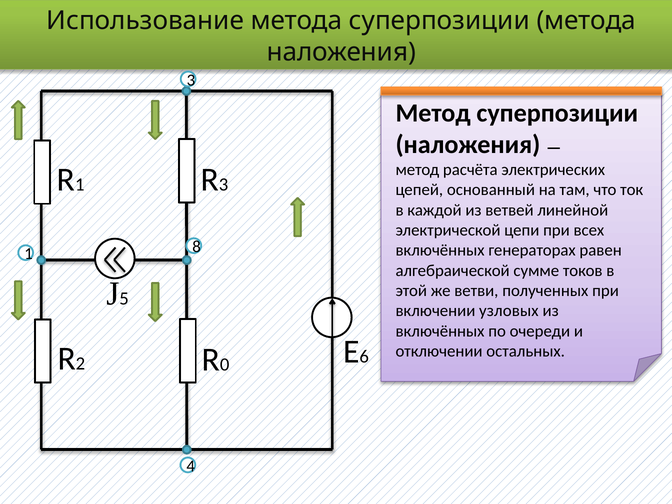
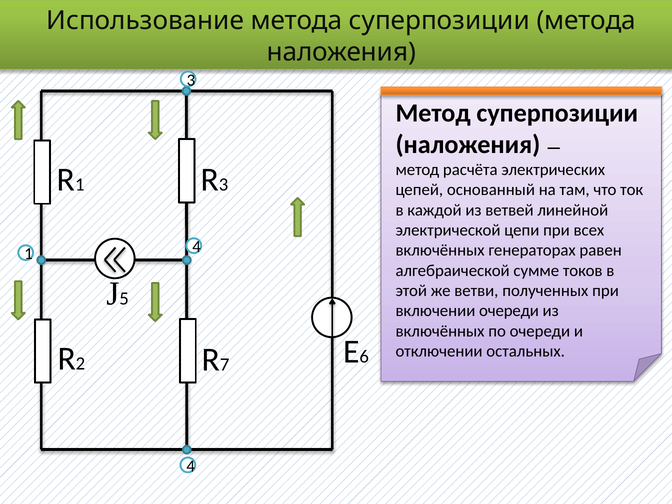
1 8: 8 -> 4 (197, 247)
включении узловых: узловых -> очереди (509, 311)
0: 0 -> 7 (225, 365)
